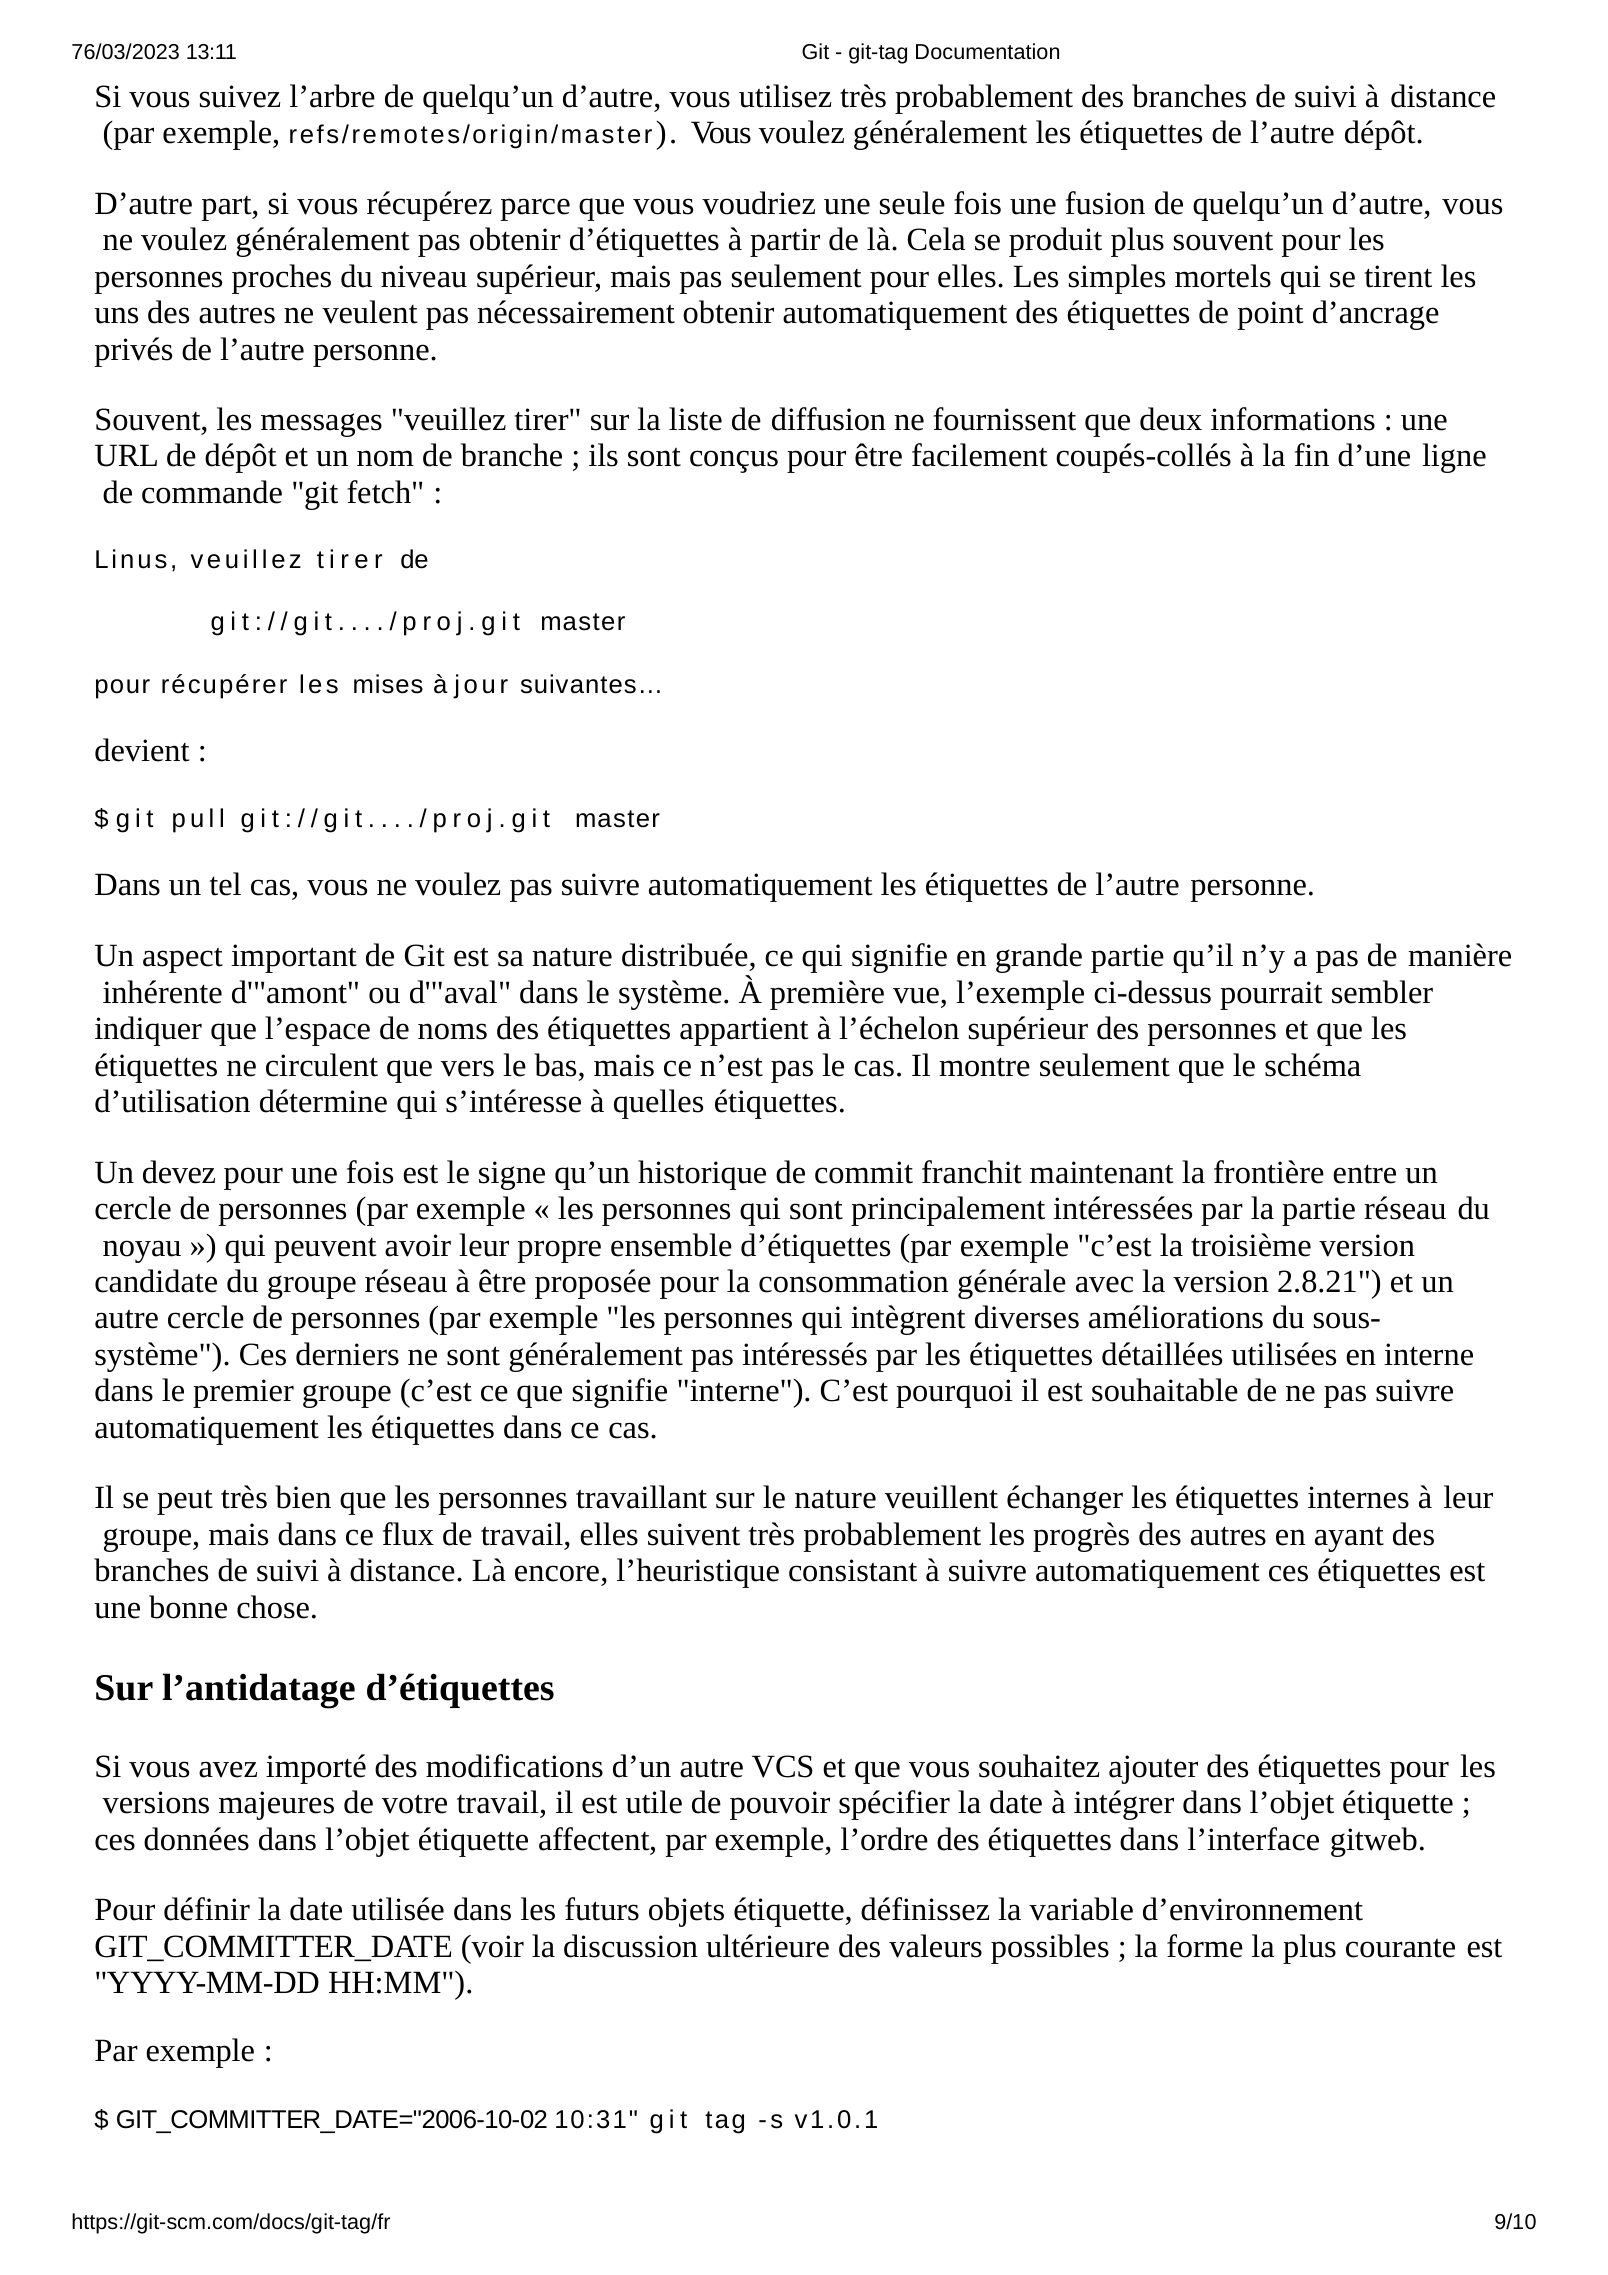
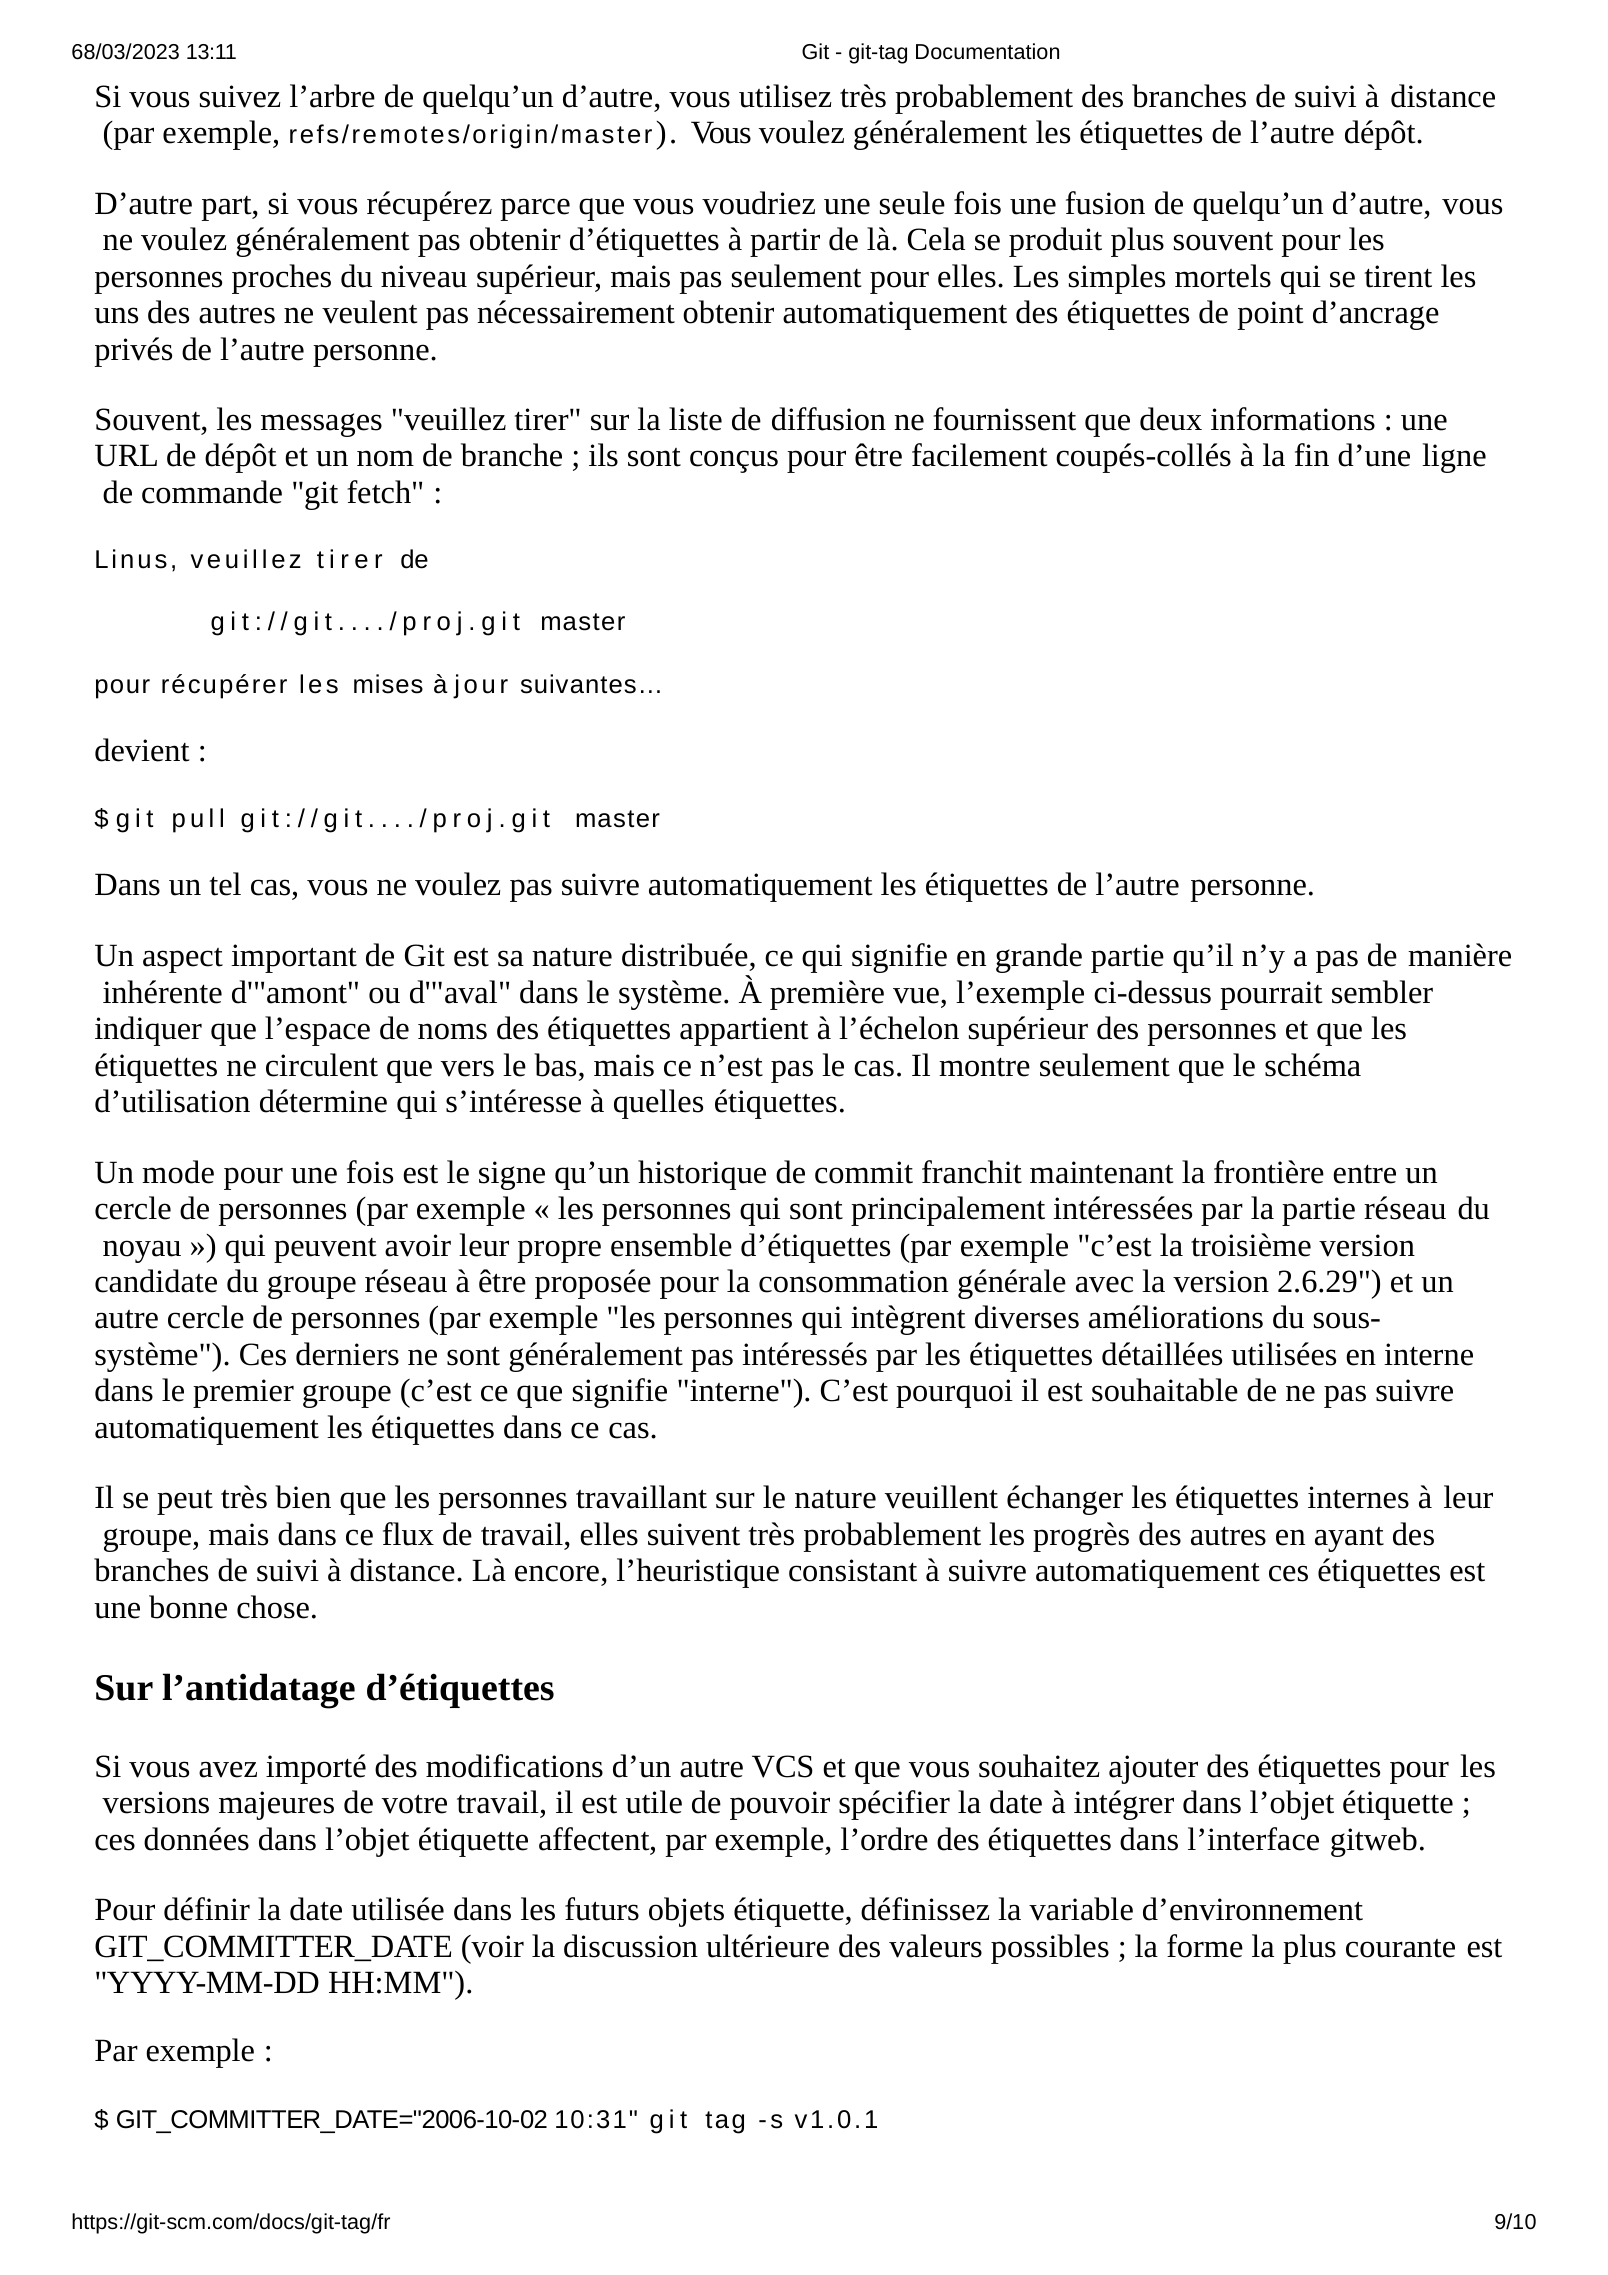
76/03/2023: 76/03/2023 -> 68/03/2023 (126, 52)
devez: devez -> mode (179, 1173)
2.8.21: 2.8.21 -> 2.6.29 (1329, 1282)
